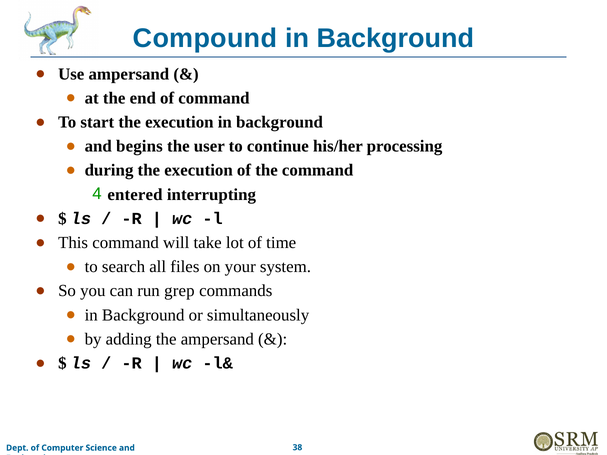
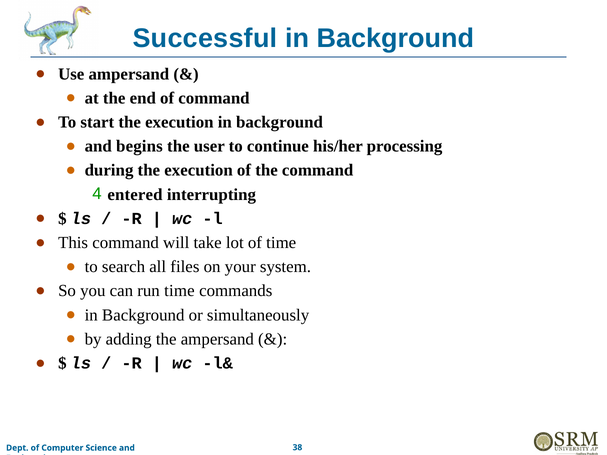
Compound: Compound -> Successful (205, 38)
run grep: grep -> time (179, 291)
